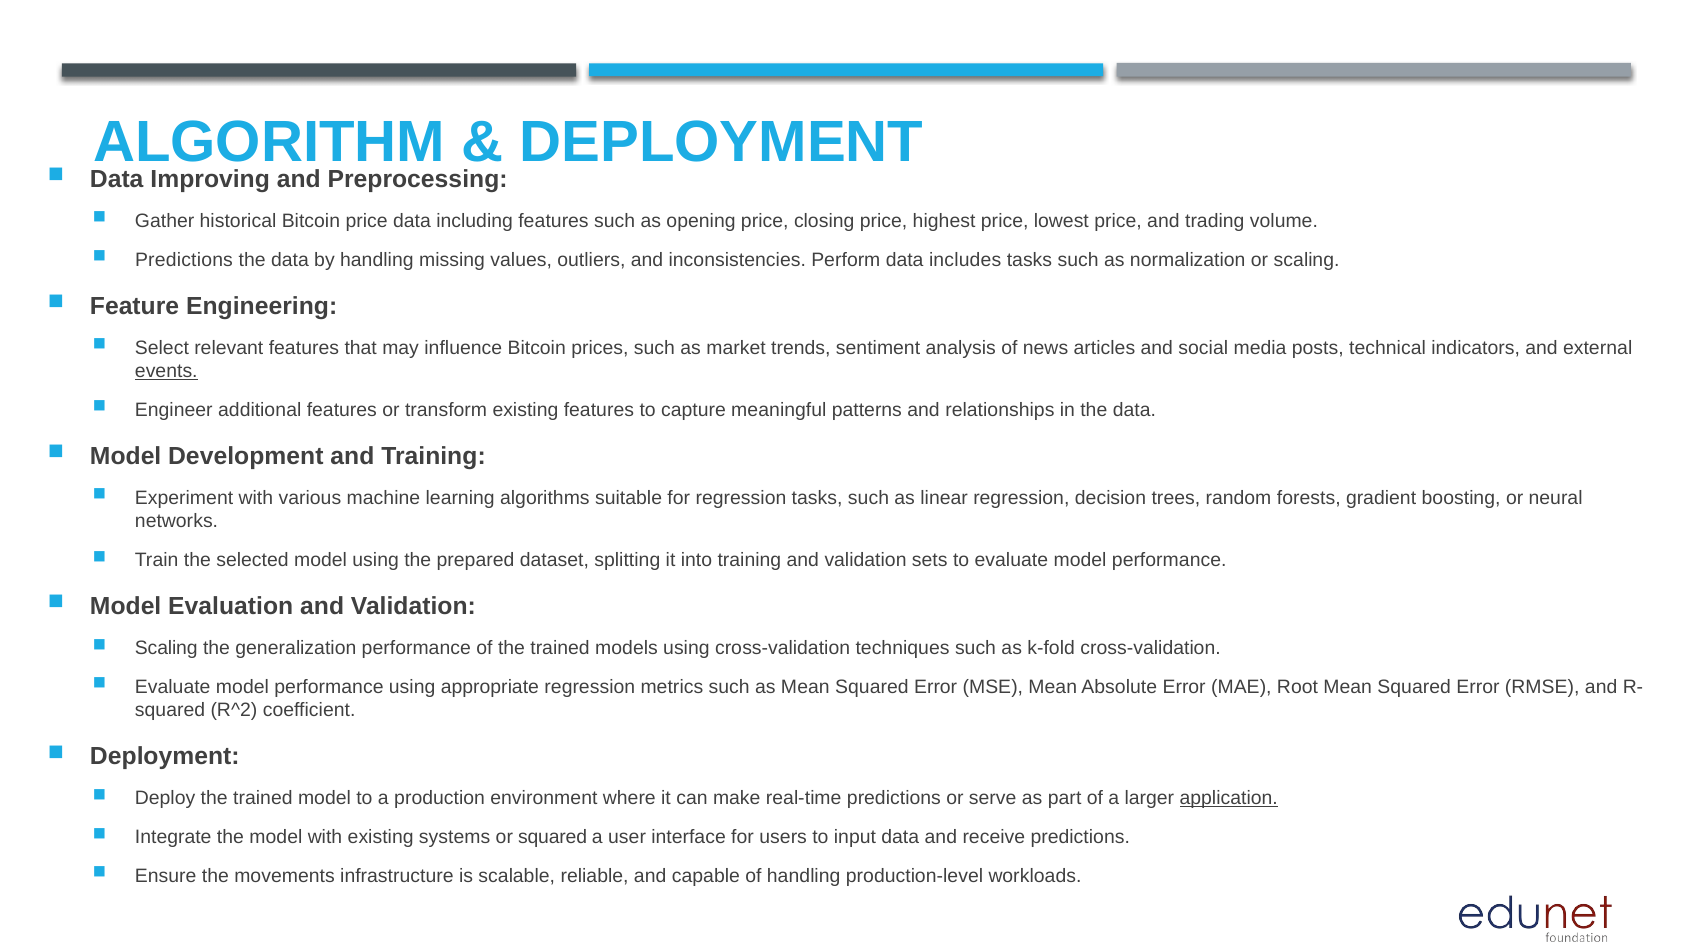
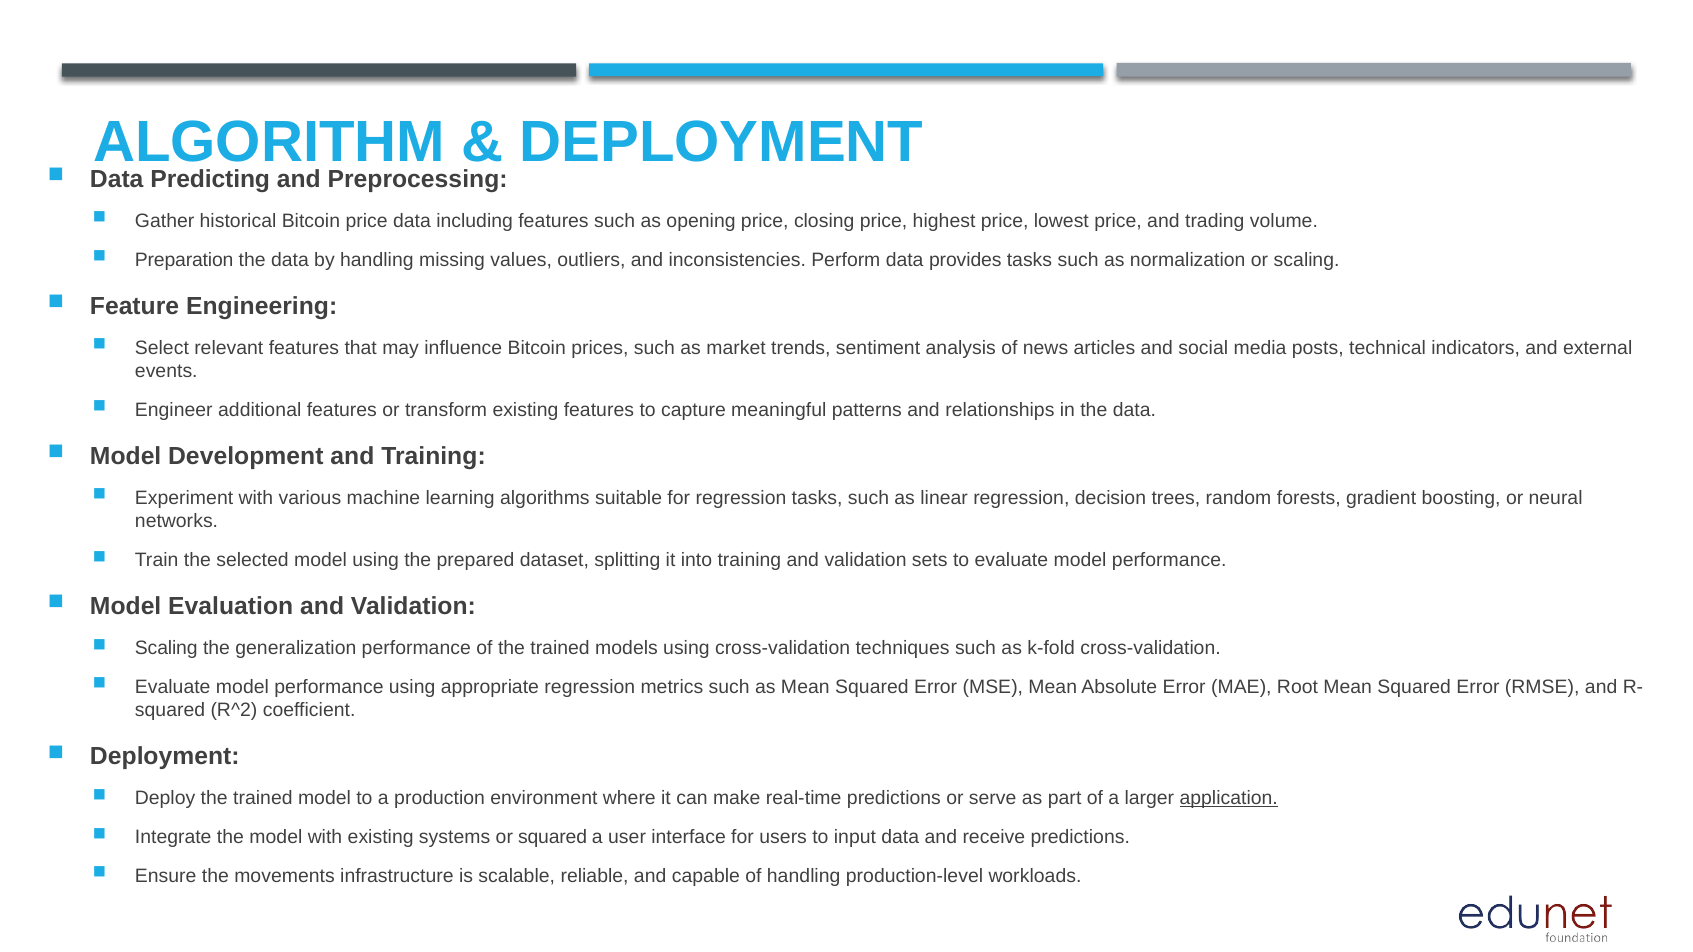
Improving: Improving -> Predicting (210, 179)
Predictions: Predictions -> Preparation (184, 260)
includes: includes -> provides (965, 260)
events underline: present -> none (166, 371)
